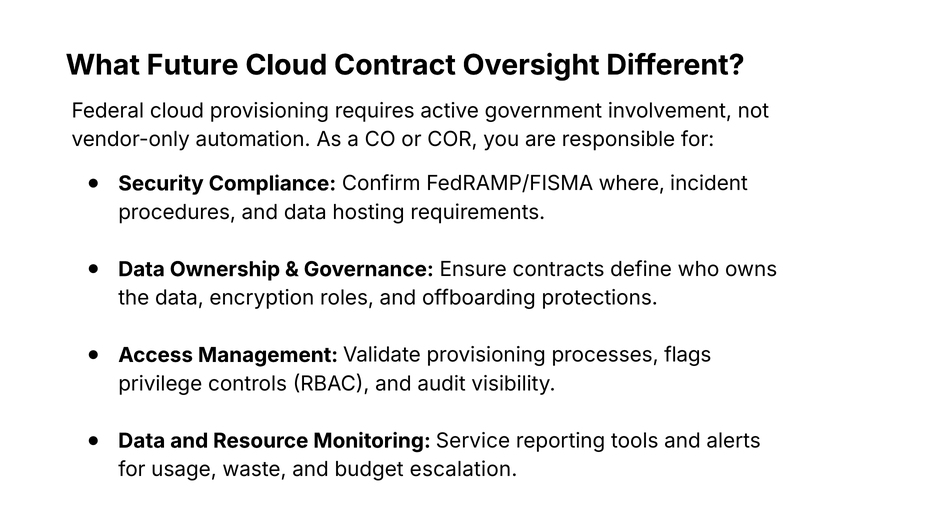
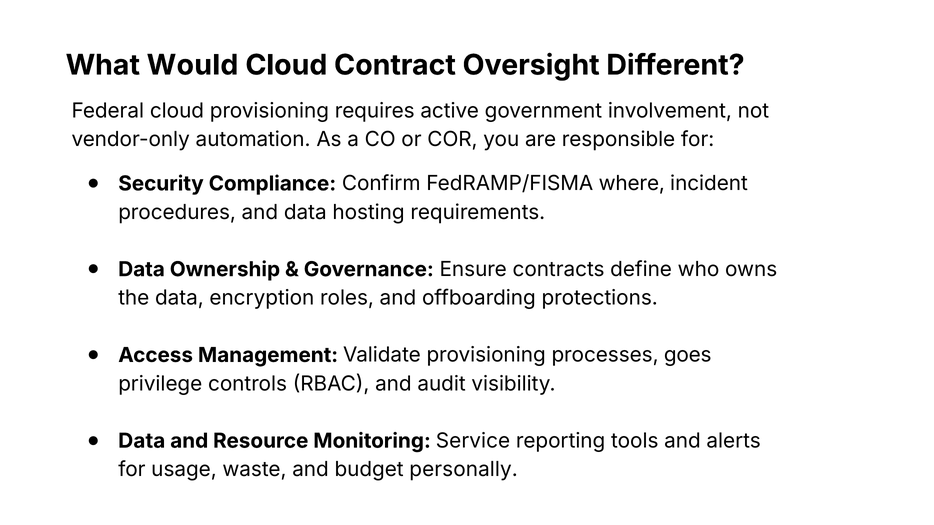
Future: Future -> Would (192, 65)
flags: flags -> goes (688, 355)
escalation: escalation -> personally (464, 470)
